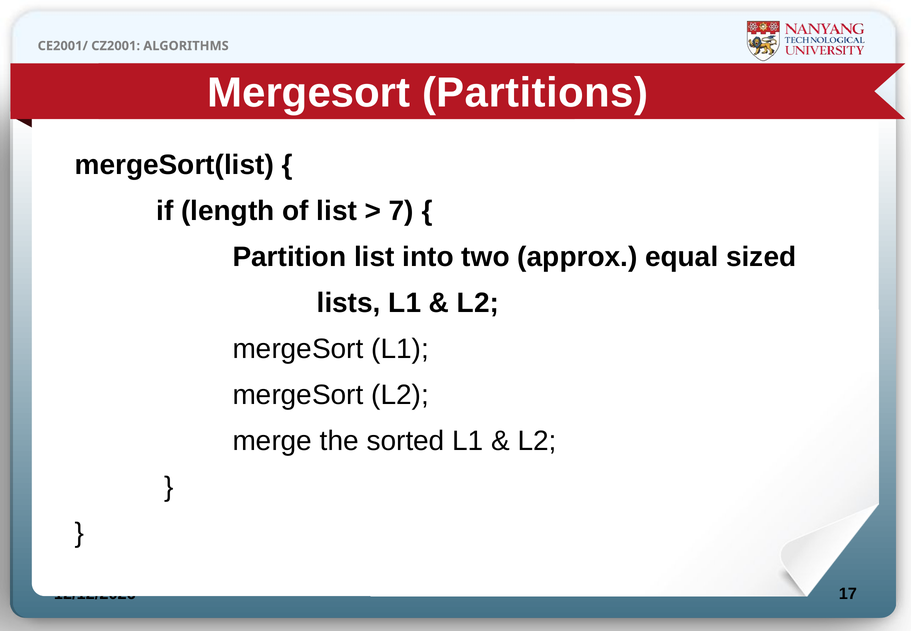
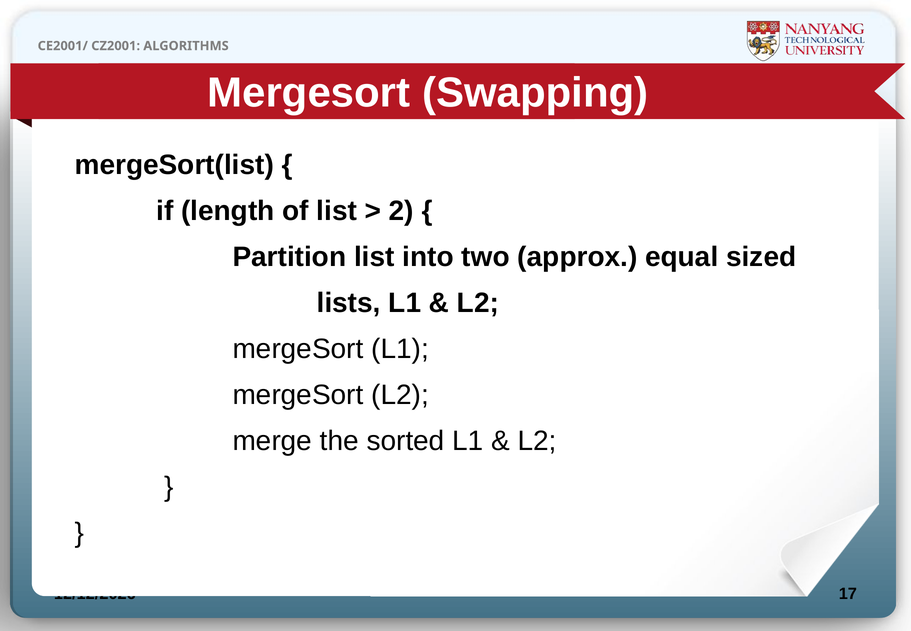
Partitions: Partitions -> Swapping (535, 93)
7: 7 -> 2 (401, 211)
